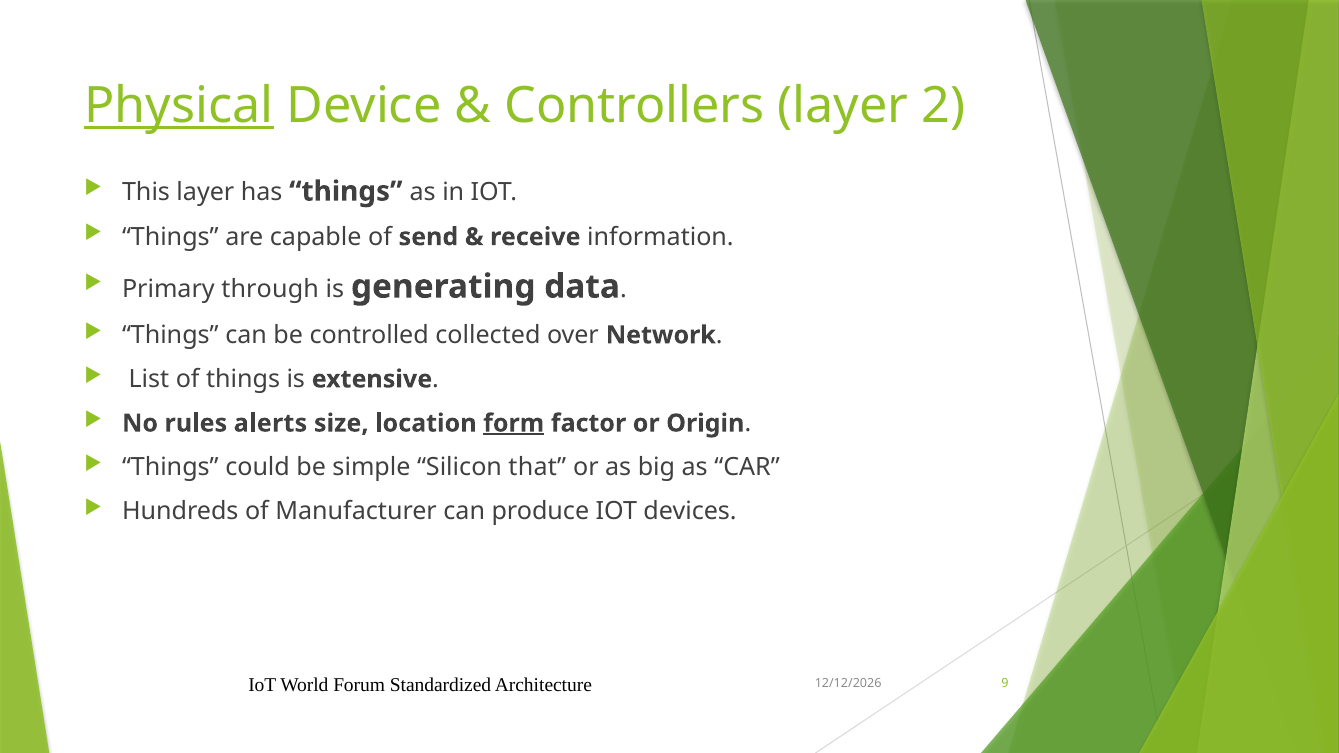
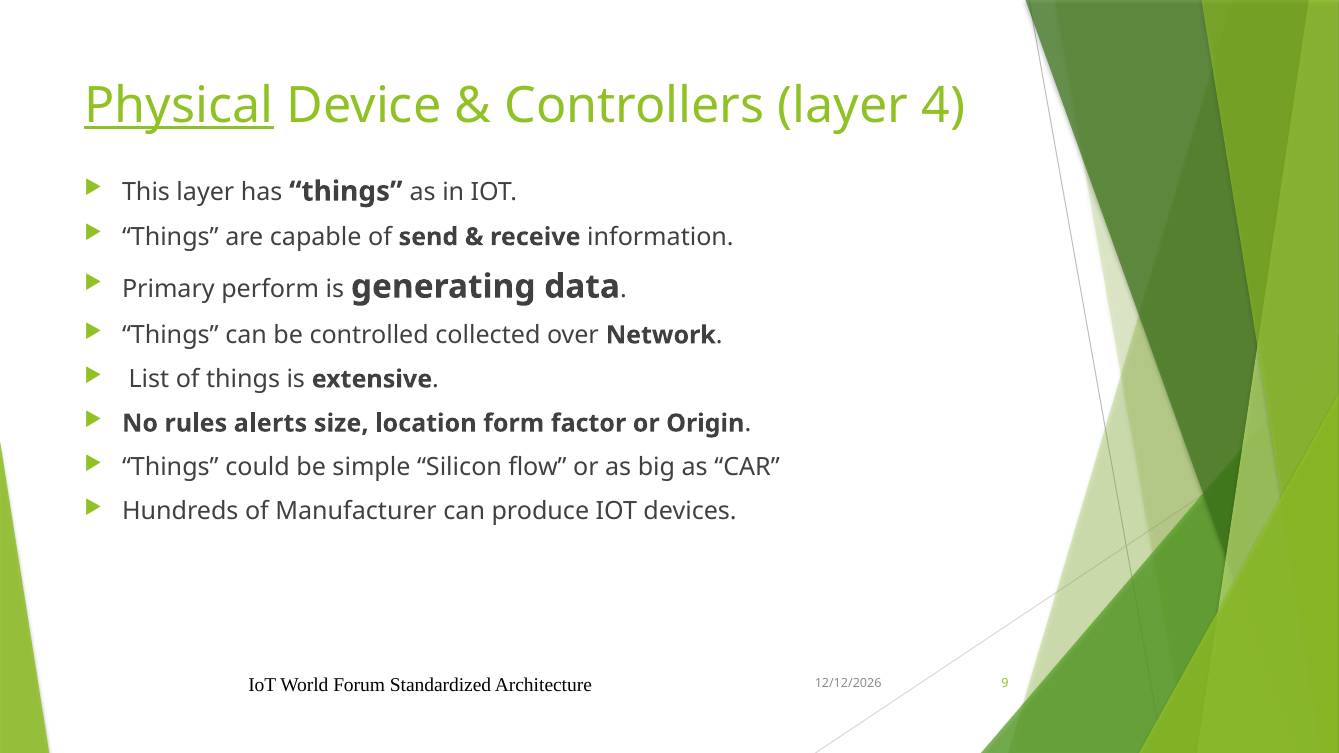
2: 2 -> 4 (943, 106)
through: through -> perform (270, 289)
form underline: present -> none (514, 423)
that: that -> flow (538, 467)
